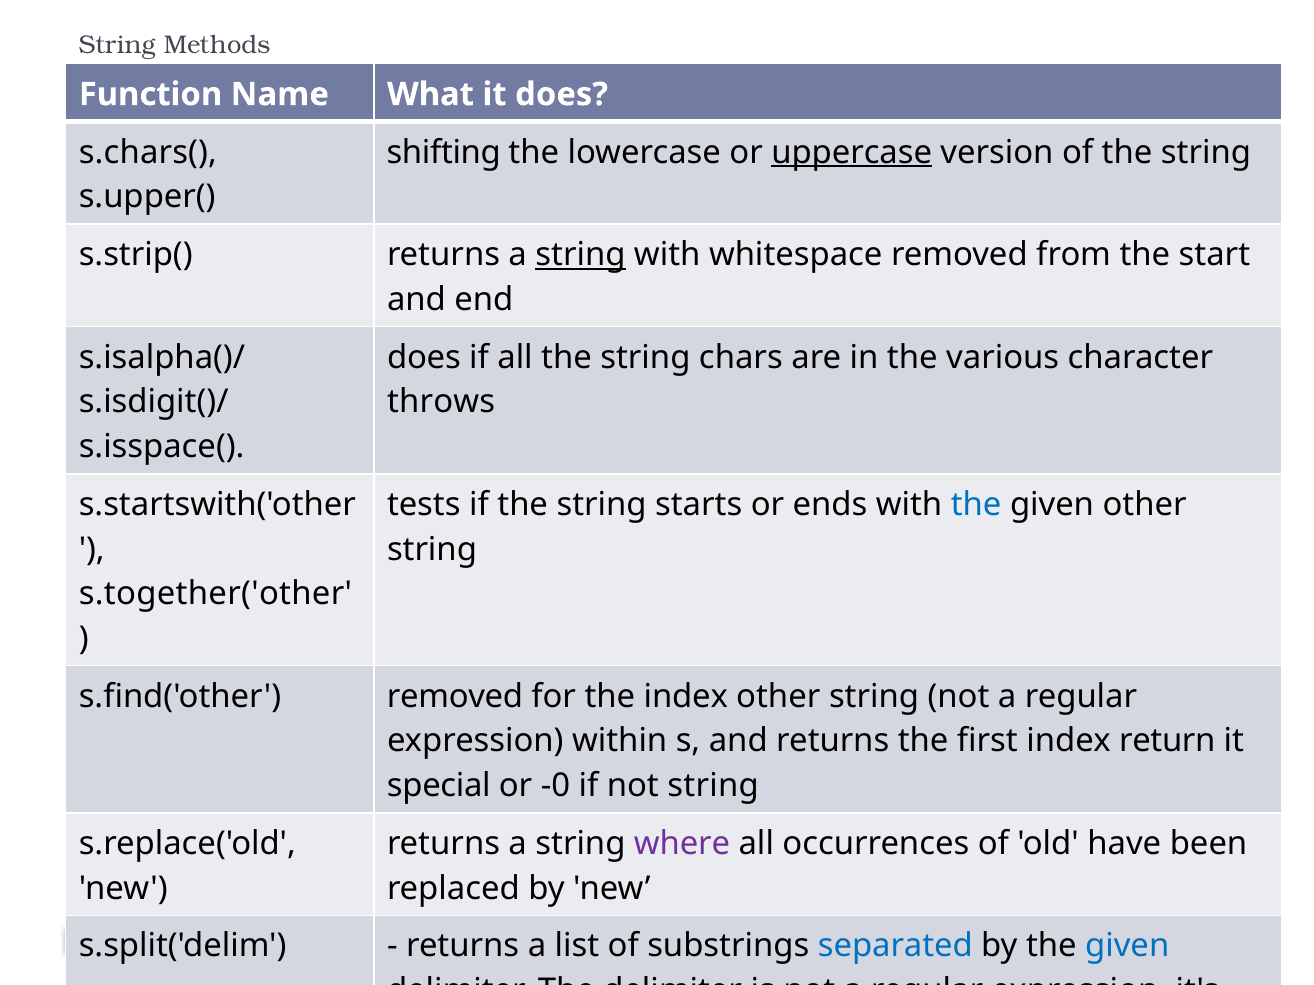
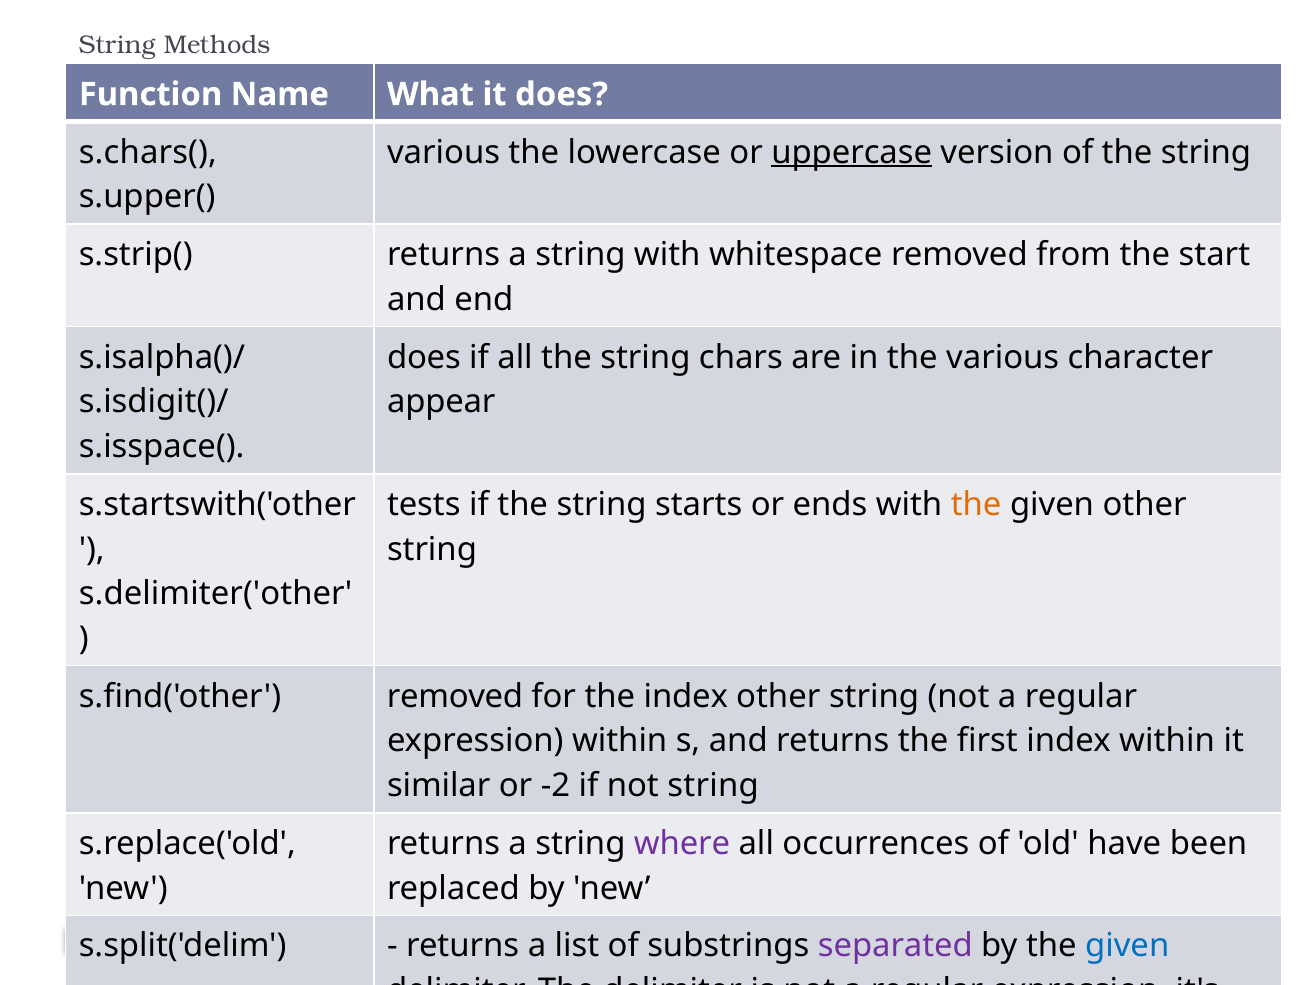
shifting: shifting -> various (444, 152)
string underline: present -> none (580, 255)
throws: throws -> appear (441, 402)
the colour: blue -> orange (976, 505)
s.together('other: s.together('other -> s.delimiter('other (216, 594)
index return: return -> within (1167, 741)
special: special -> similar (439, 786)
-0: -0 -> -2 (555, 786)
separated colour: blue -> purple (895, 947)
